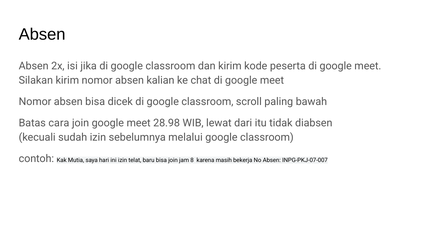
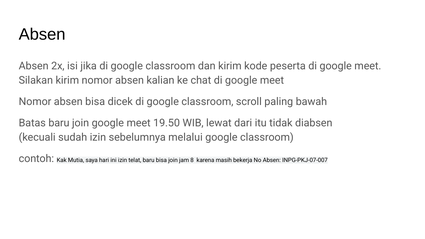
Batas cara: cara -> baru (59, 123)
28.98: 28.98 -> 19.50 (167, 123)
